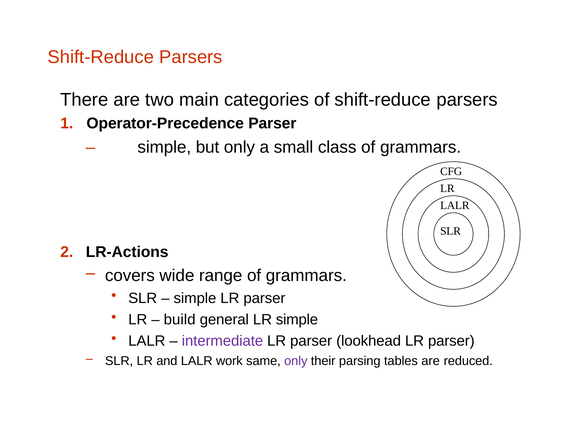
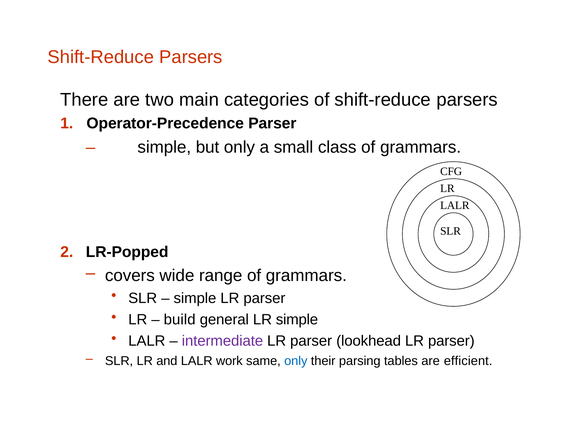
LR-Actions: LR-Actions -> LR-Popped (127, 252)
only colour: purple -> blue (296, 360)
reduced: reduced -> efficient (468, 360)
